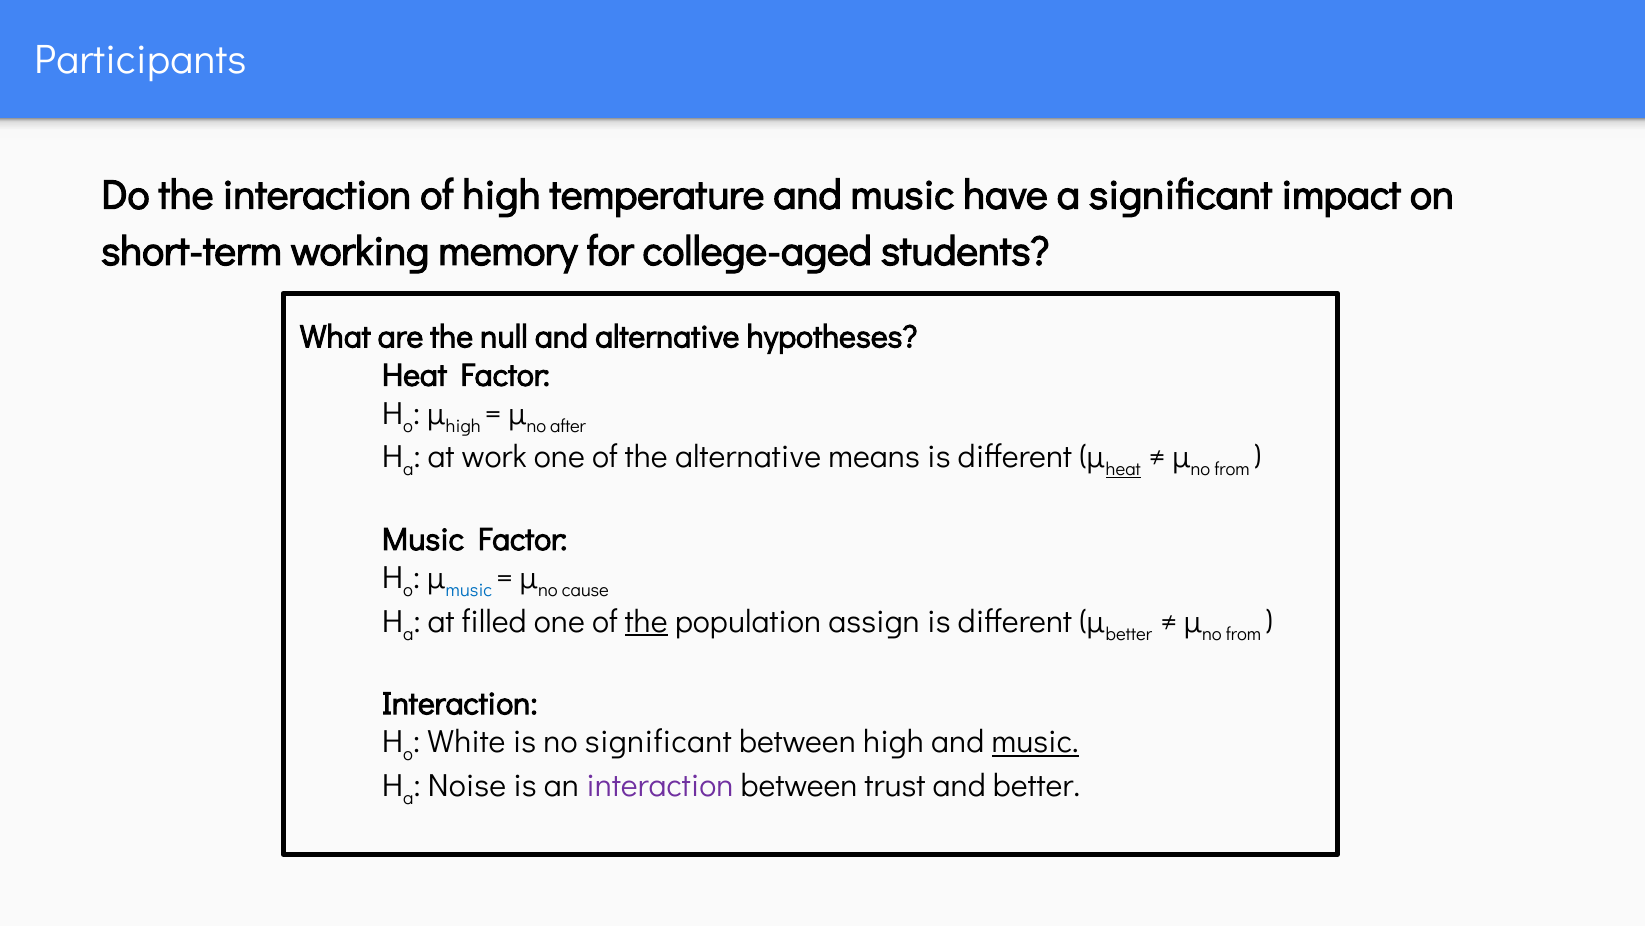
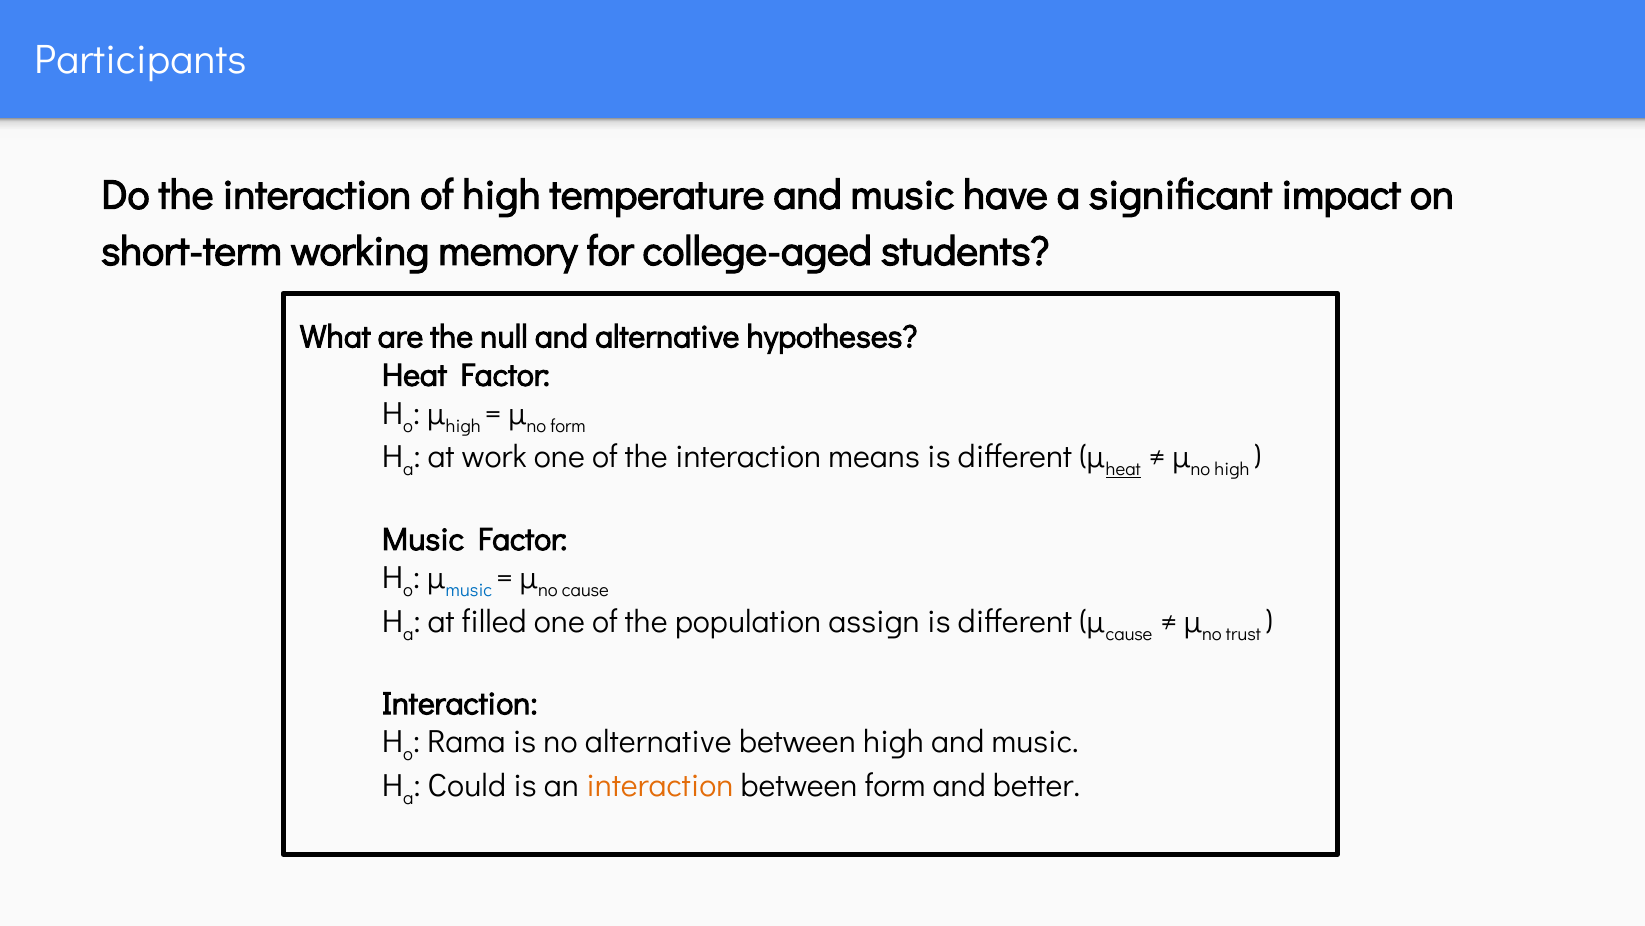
no after: after -> form (568, 426)
of the alternative: alternative -> interaction (748, 457)
from: from -> high (1232, 469)
the underline: present -> none (646, 621)
better: better -> cause (1129, 633)
from: from -> trust (1243, 633)
White: White -> Rama (466, 741)
no significant: significant -> alternative (658, 741)
music underline: present -> none (1035, 741)
Noise: Noise -> Could (467, 785)
interaction colour: purple -> orange (660, 785)
between trust: trust -> form (895, 785)
